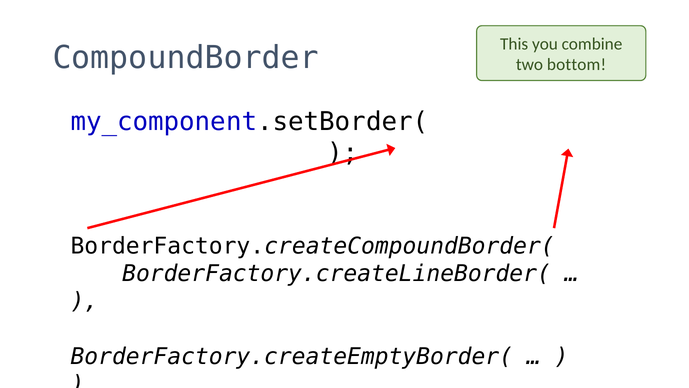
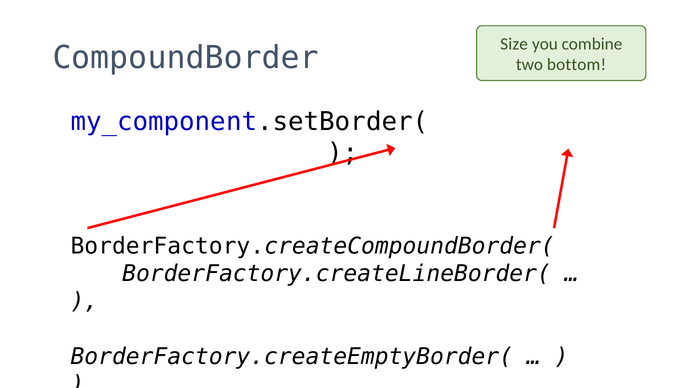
This: This -> Size (514, 44)
